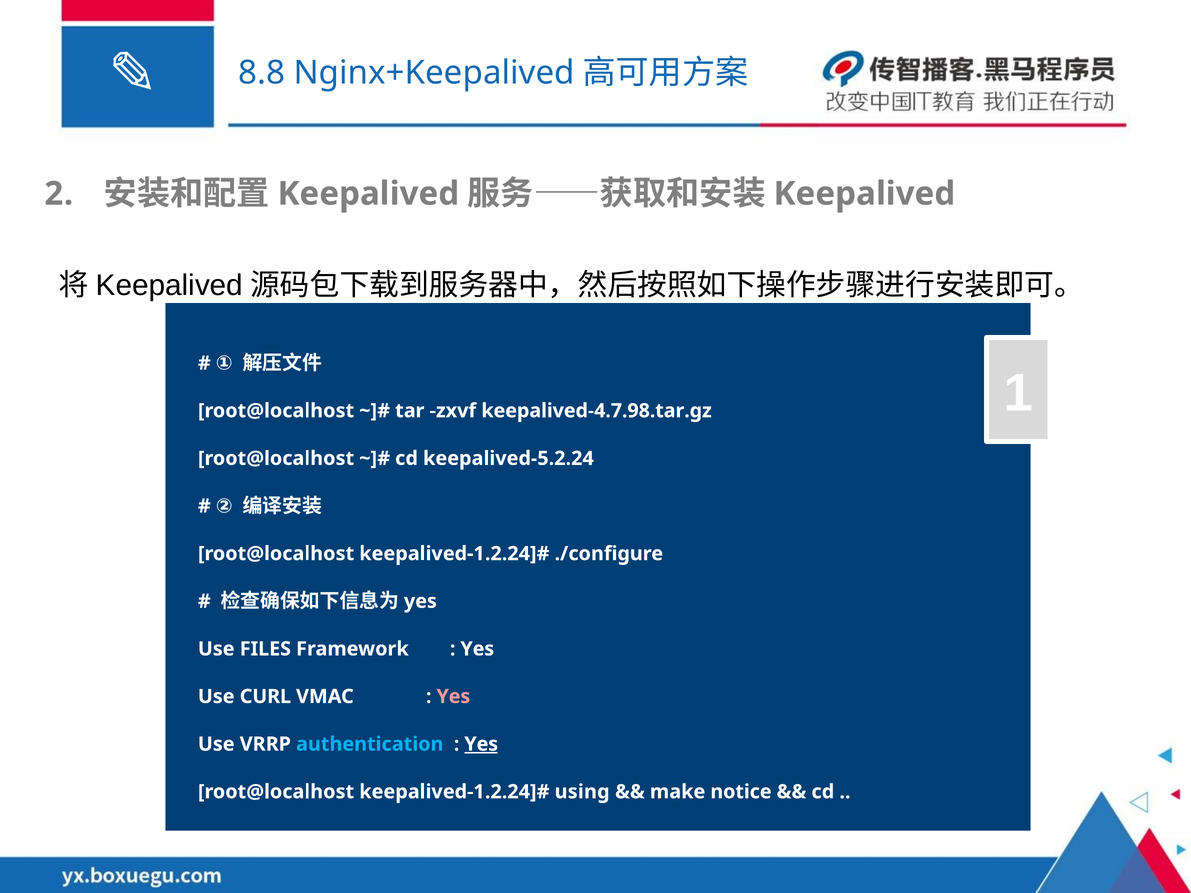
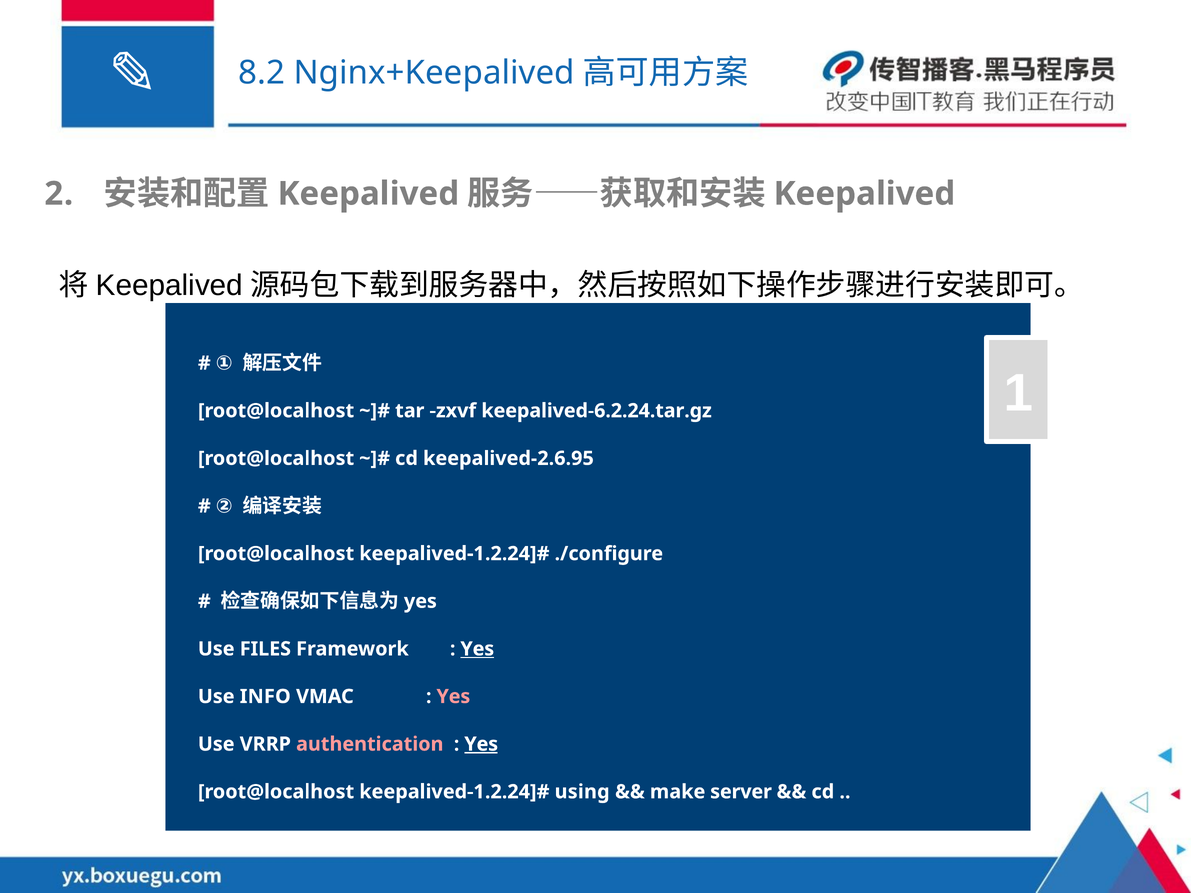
8.8: 8.8 -> 8.2 (262, 73)
keepalived-4.7.98.tar.gz: keepalived-4.7.98.tar.gz -> keepalived-6.2.24.tar.gz (597, 411)
keepalived-5.2.24: keepalived-5.2.24 -> keepalived-2.6.95 (508, 459)
Yes underline: none -> present (477, 649)
CURL: CURL -> INFO (265, 697)
authentication colour: light blue -> pink (370, 744)
notice: notice -> server (741, 792)
